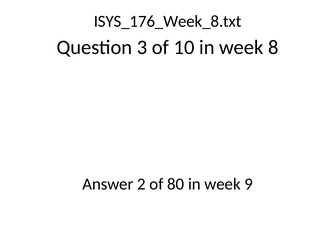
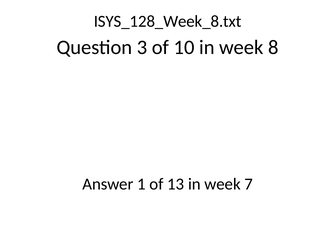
ISYS_176_Week_8.txt: ISYS_176_Week_8.txt -> ISYS_128_Week_8.txt (168, 21)
2: 2 -> 1 (141, 184)
80: 80 -> 13 (176, 184)
9: 9 -> 7 (249, 184)
